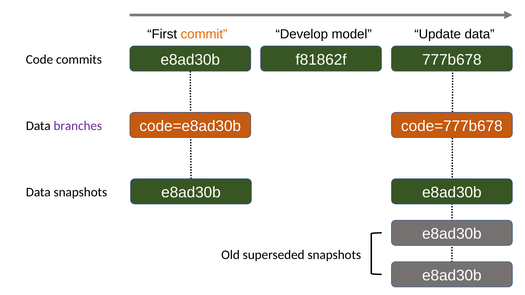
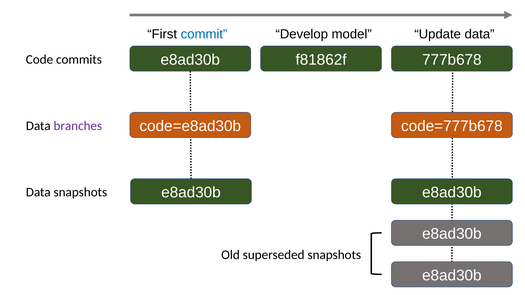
commit colour: orange -> blue (204, 34)
